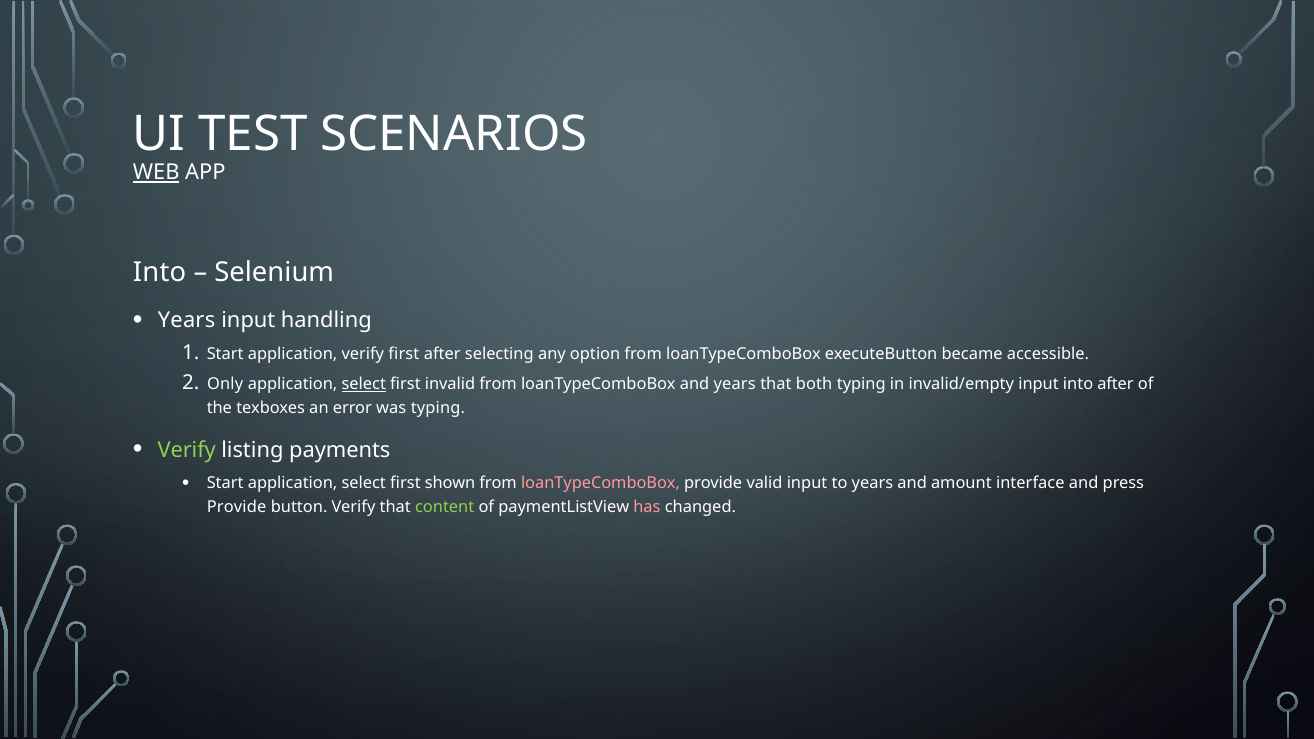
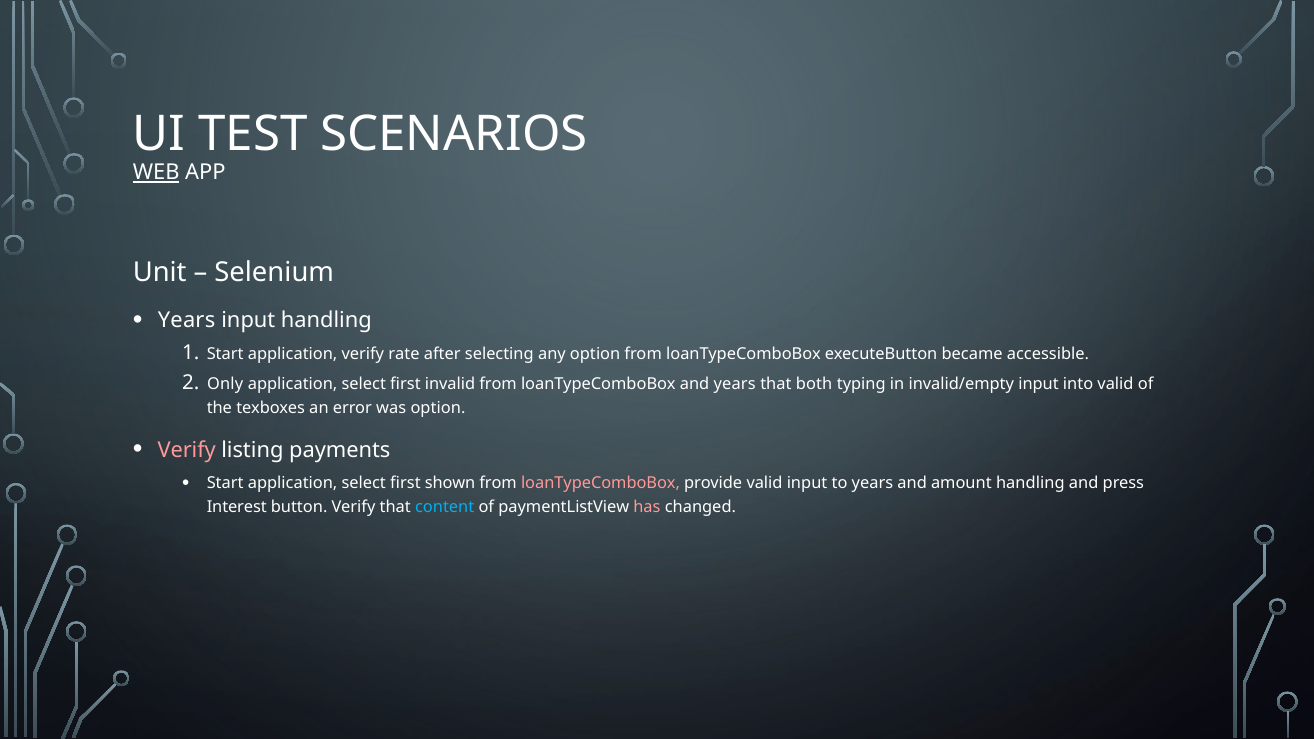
Into: Into -> Unit (160, 272)
verify first: first -> rate (404, 354)
select underline: present -> none (364, 384)
into after: after -> valid (1115, 384)
was typing: typing -> option (438, 408)
Verify colour: light green -> pink (187, 450)
amount interface: interface -> handling (1030, 483)
Provide: Provide -> Interest (237, 507)
content colour: light green -> light blue (445, 507)
